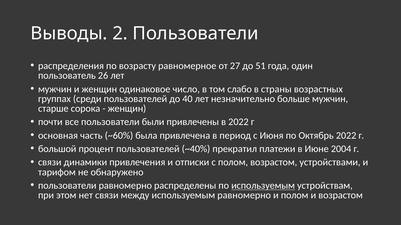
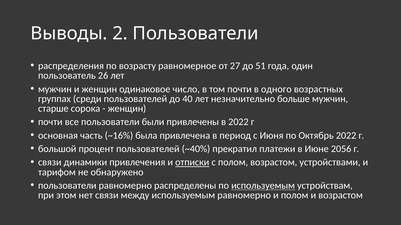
том слабо: слабо -> почти (240, 89)
страны: страны -> одного (276, 89)
~60%: ~60% -> ~16% (119, 136)
2004: 2004 -> 2056 (341, 149)
отписки underline: none -> present (192, 163)
